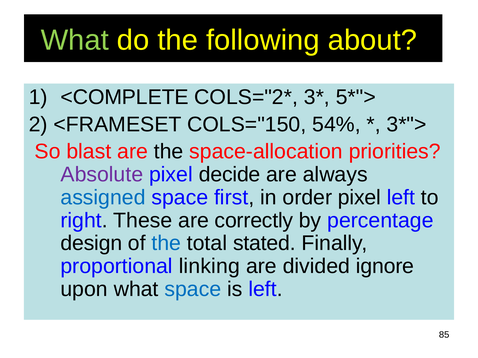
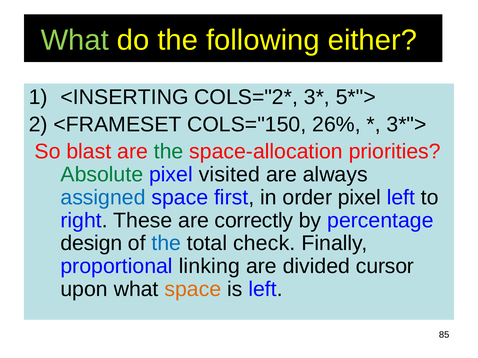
about: about -> either (372, 40)
<COMPLETE: <COMPLETE -> <INSERTING (125, 97)
54%: 54% -> 26% (336, 125)
the colour: black -> green (169, 152)
Absolute colour: purple -> green (102, 175)
decide: decide -> visited (229, 175)
stated: stated -> check (264, 244)
ignore: ignore -> cursor (385, 267)
space colour: blue -> orange (193, 290)
